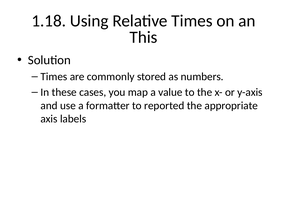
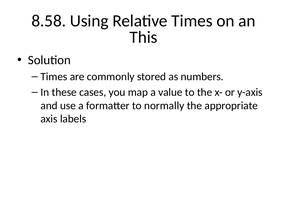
1.18: 1.18 -> 8.58 (49, 21)
reported: reported -> normally (164, 106)
